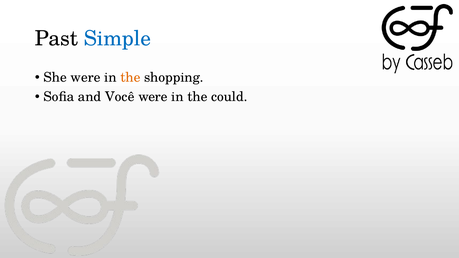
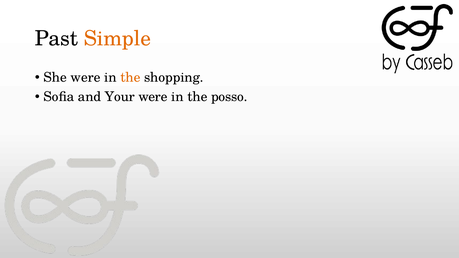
Simple colour: blue -> orange (117, 39)
Você: Você -> Your (120, 97)
could: could -> posso (229, 97)
